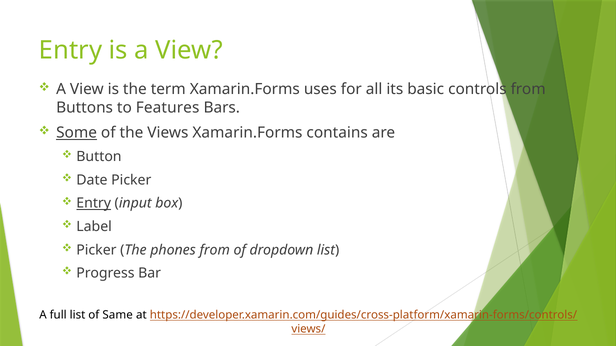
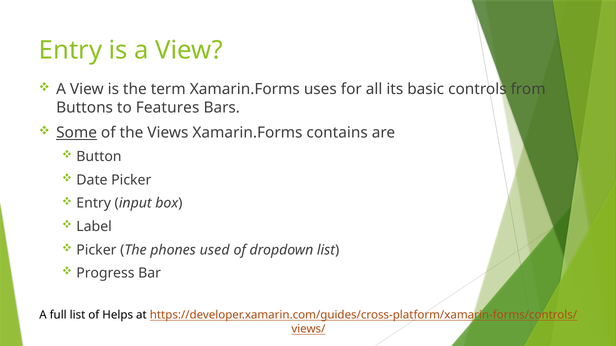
Entry underline: present -> none (94, 204)
phones from: from -> used (215, 250)
Same: Same -> Helps (118, 315)
